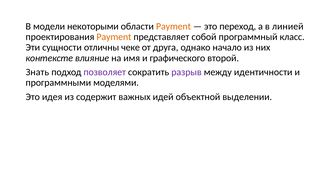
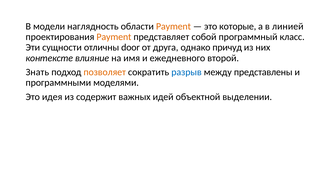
некоторыми: некоторыми -> наглядность (93, 26)
переход: переход -> которые (238, 26)
чеке: чеке -> door (131, 47)
начало: начало -> причуд (227, 47)
графического: графического -> ежедневного (177, 58)
позволяет colour: purple -> orange (105, 72)
разрыв colour: purple -> blue (187, 72)
идентичности: идентичности -> представлены (263, 72)
